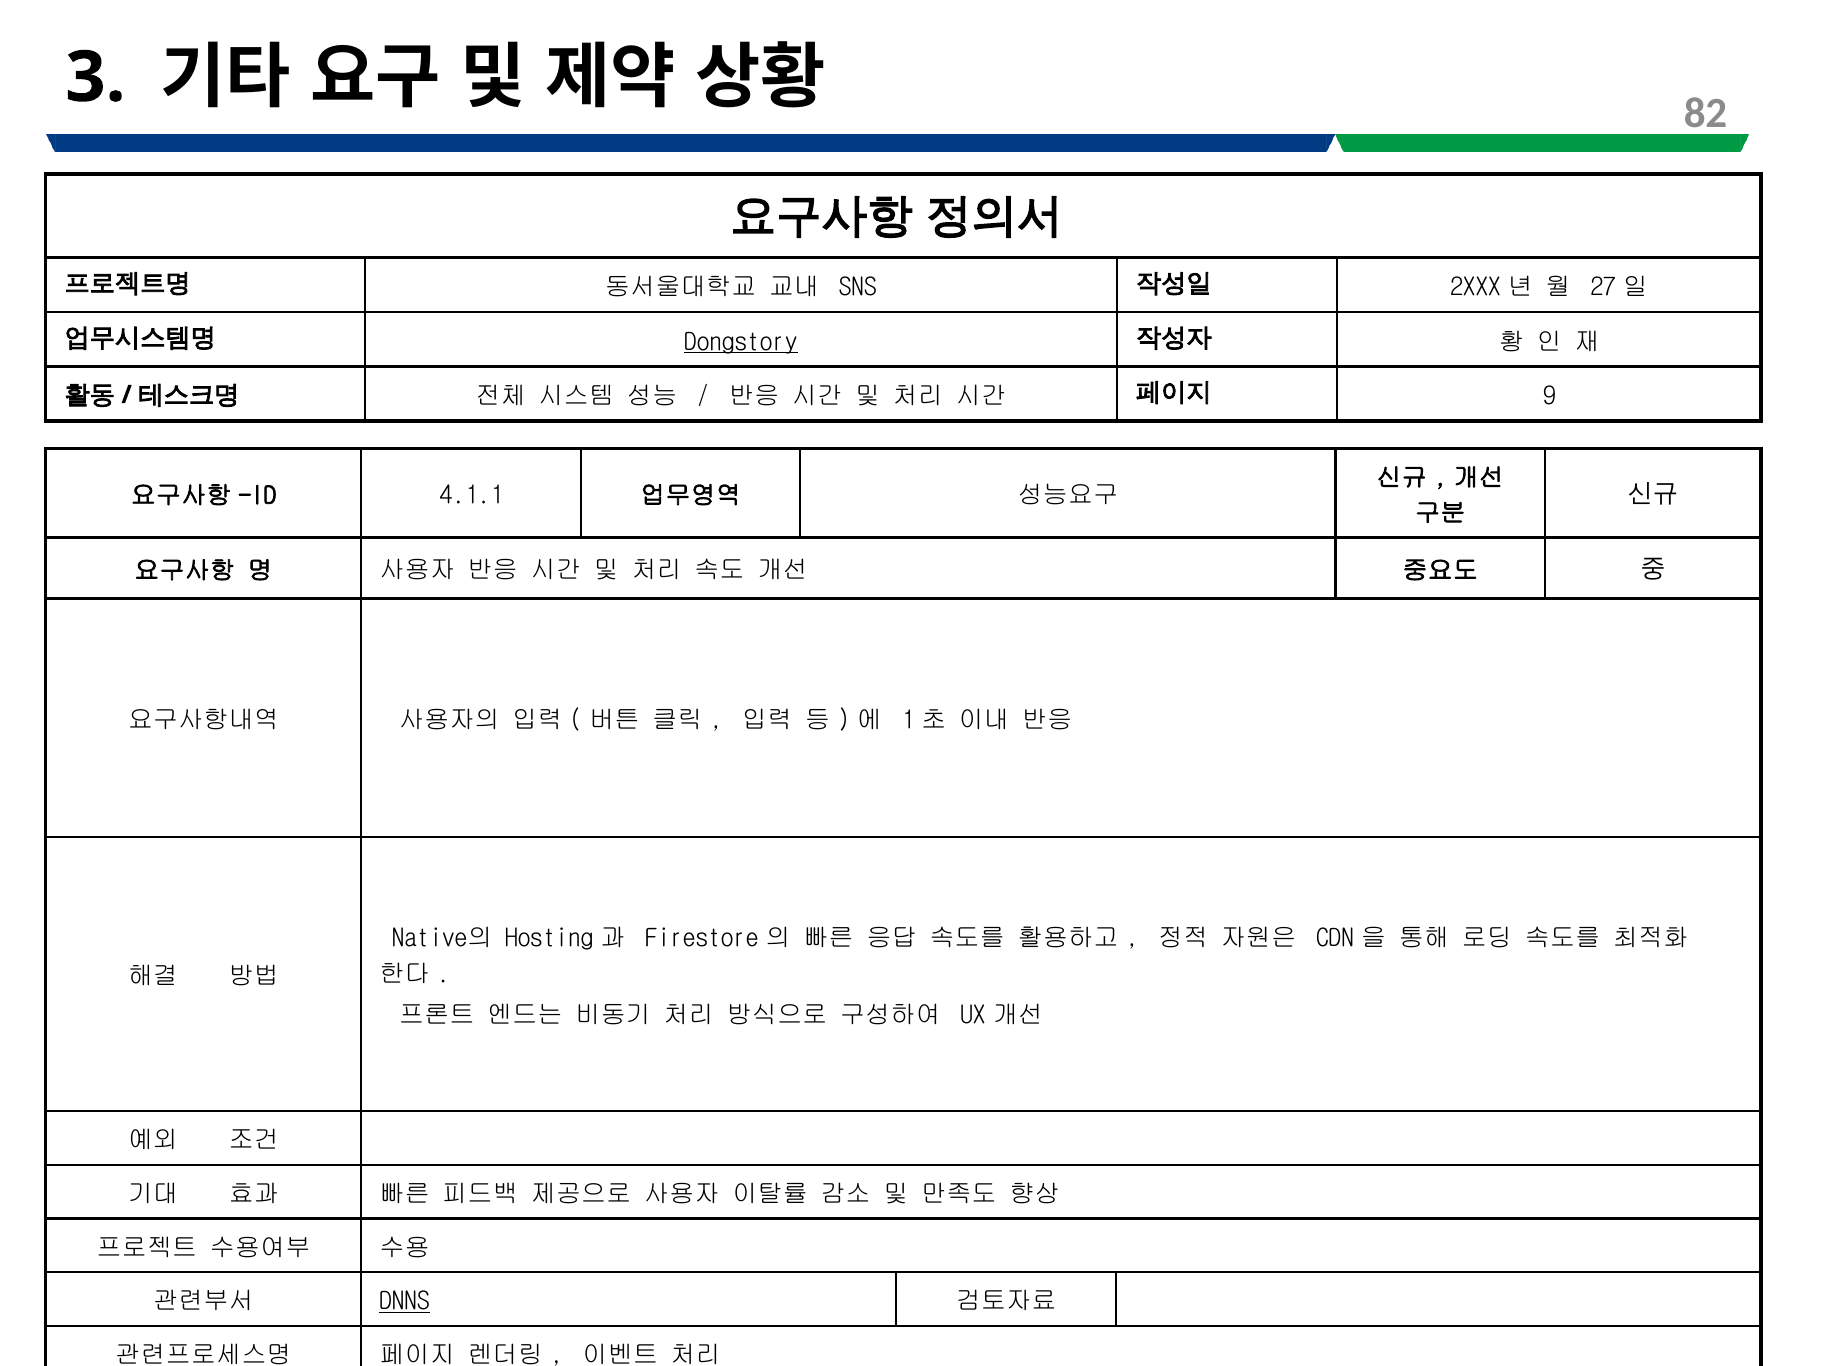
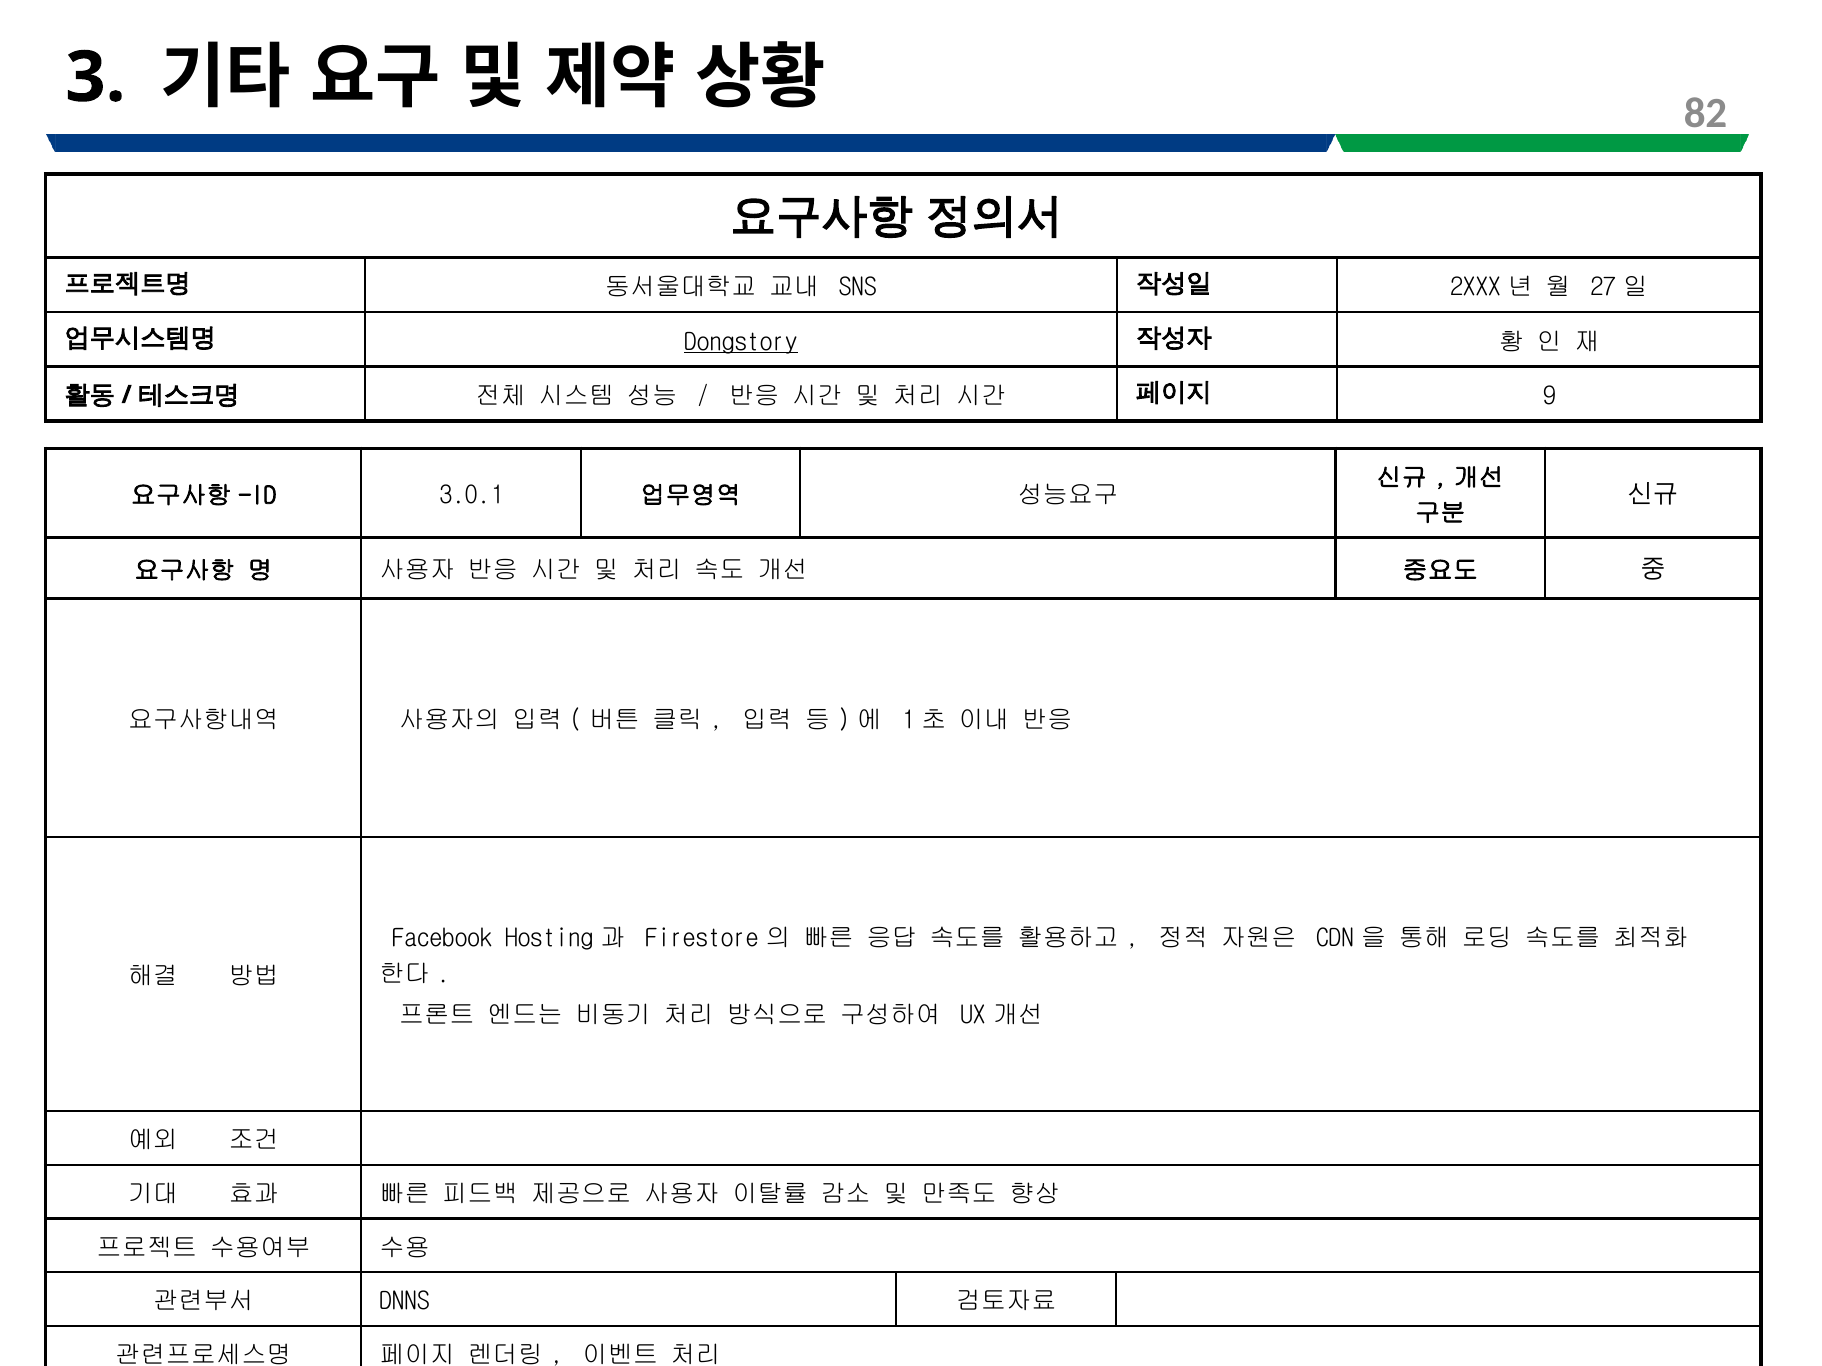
4.1.1: 4.1.1 -> 3.0.1 (471, 496)
Native의: Native의 -> Facebook (442, 939)
DNNS underline: present -> none (405, 1302)
